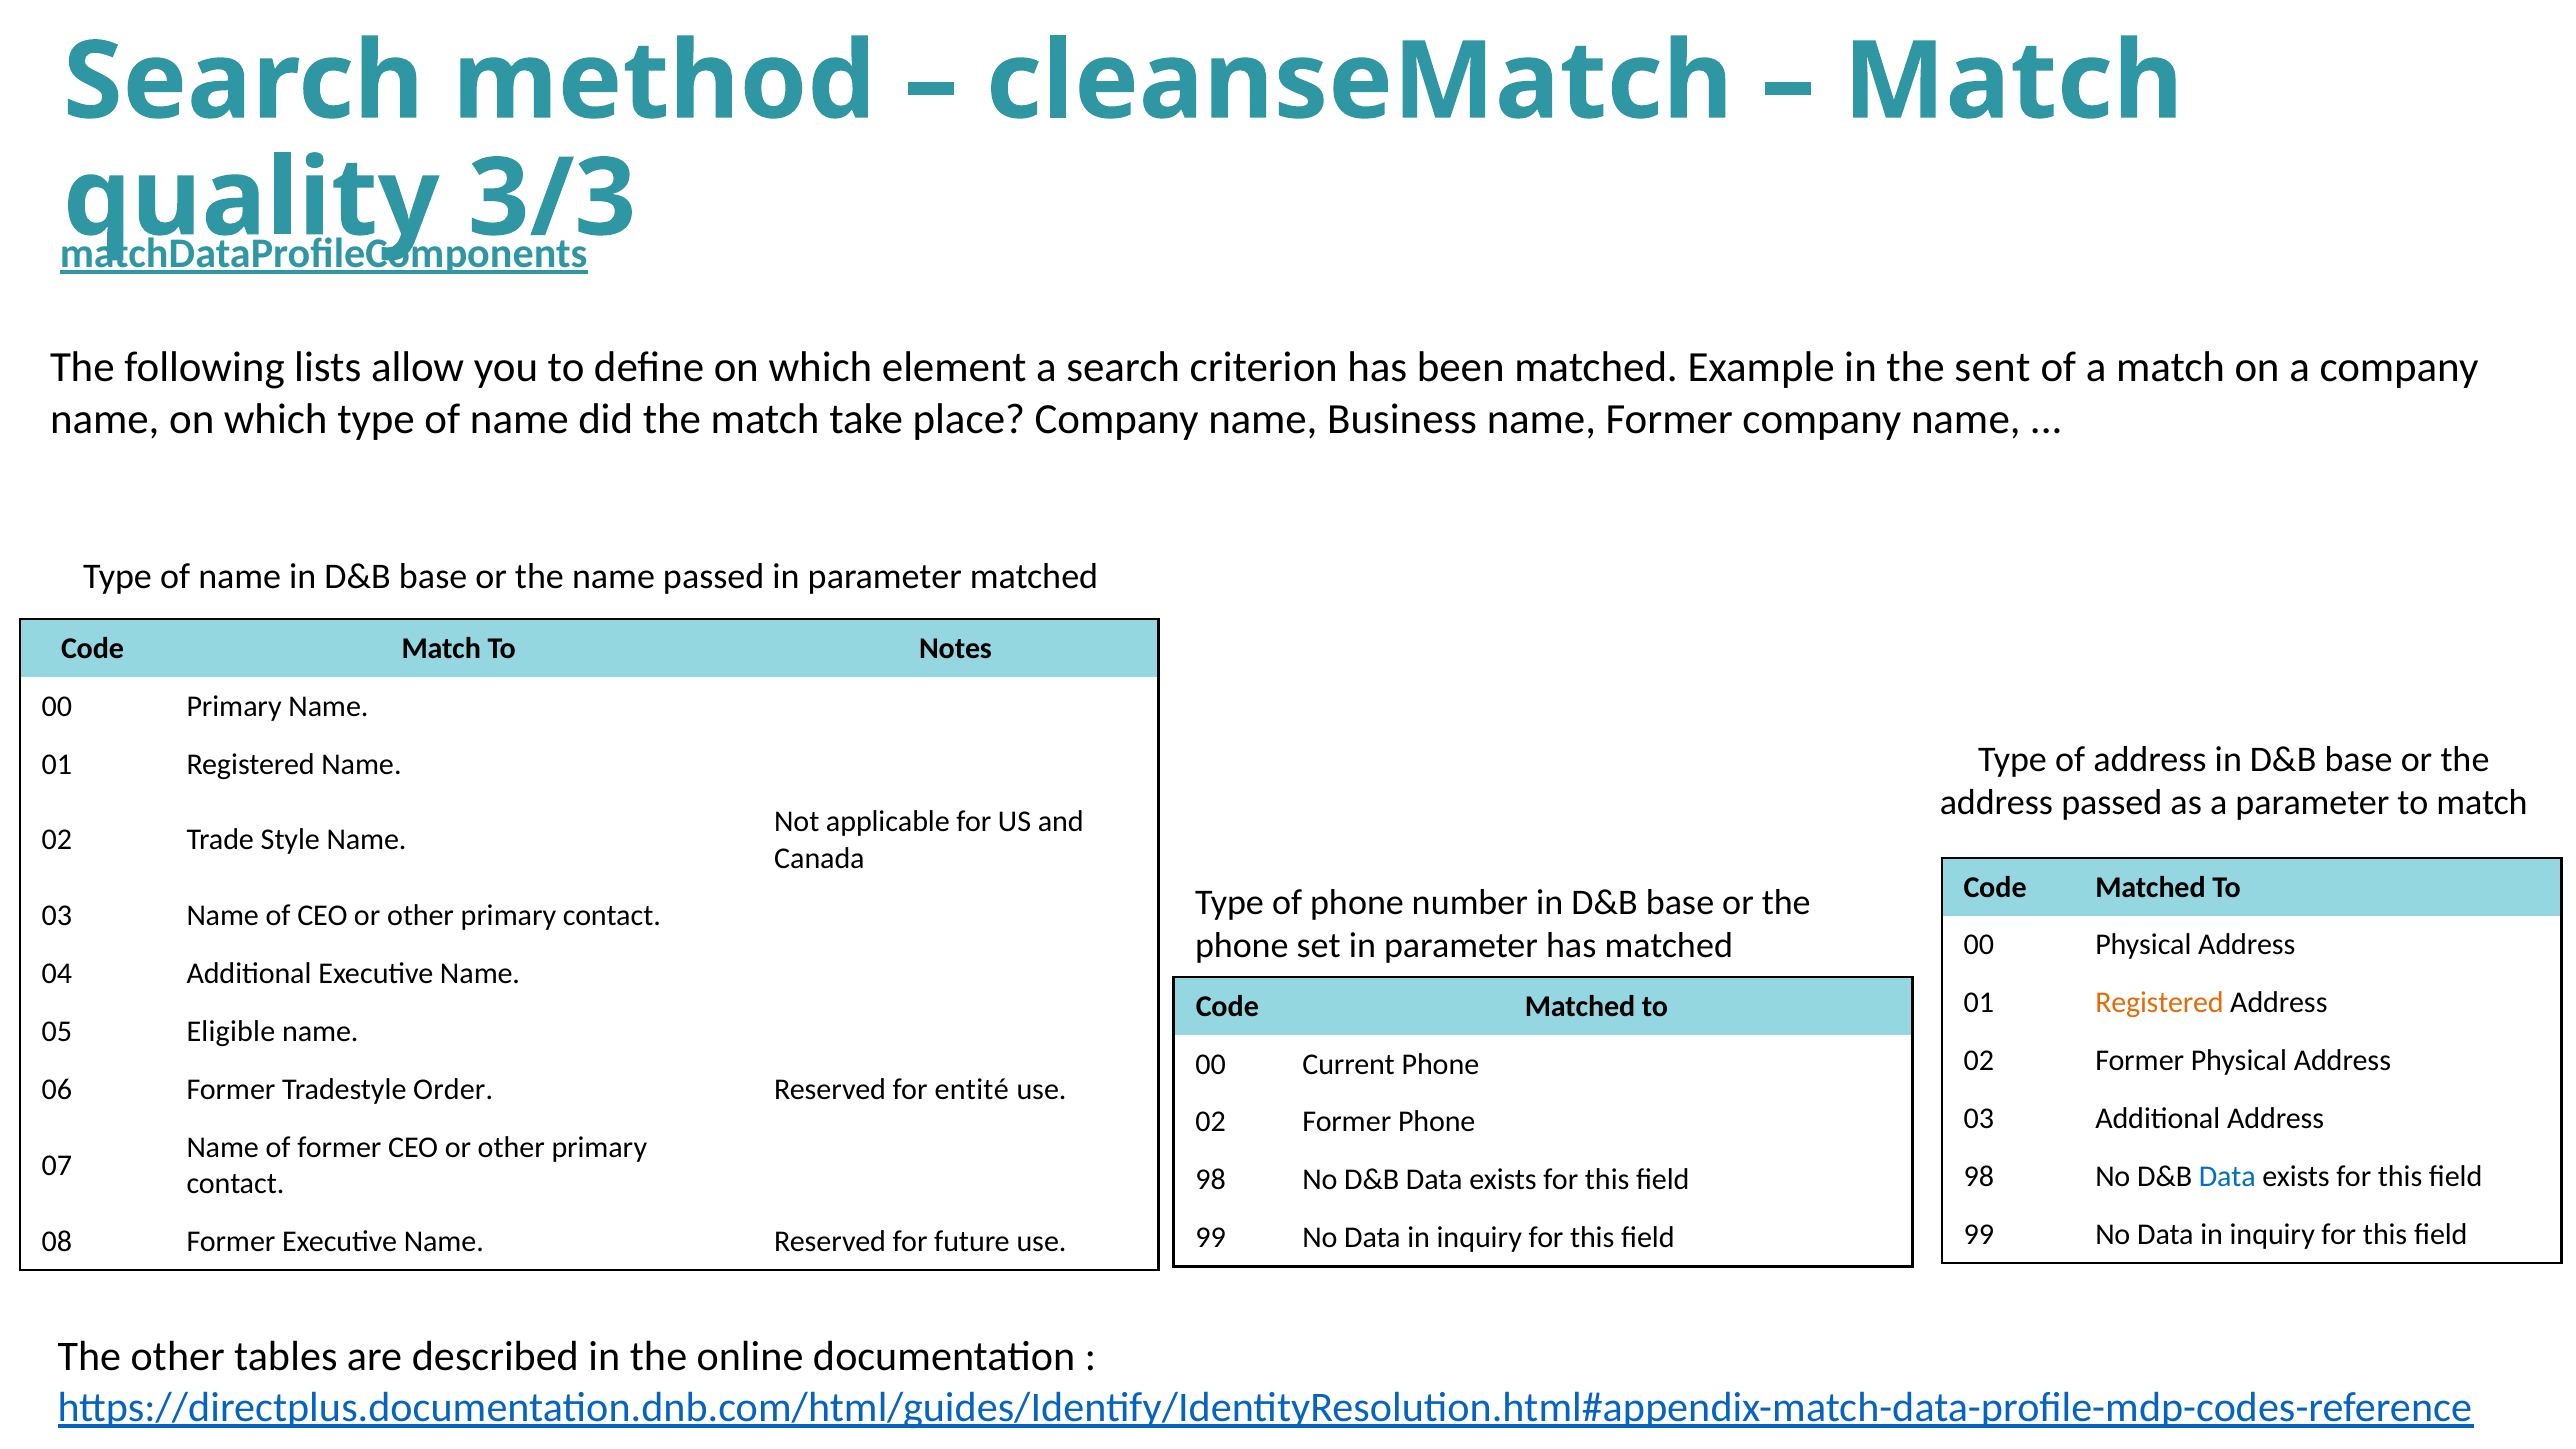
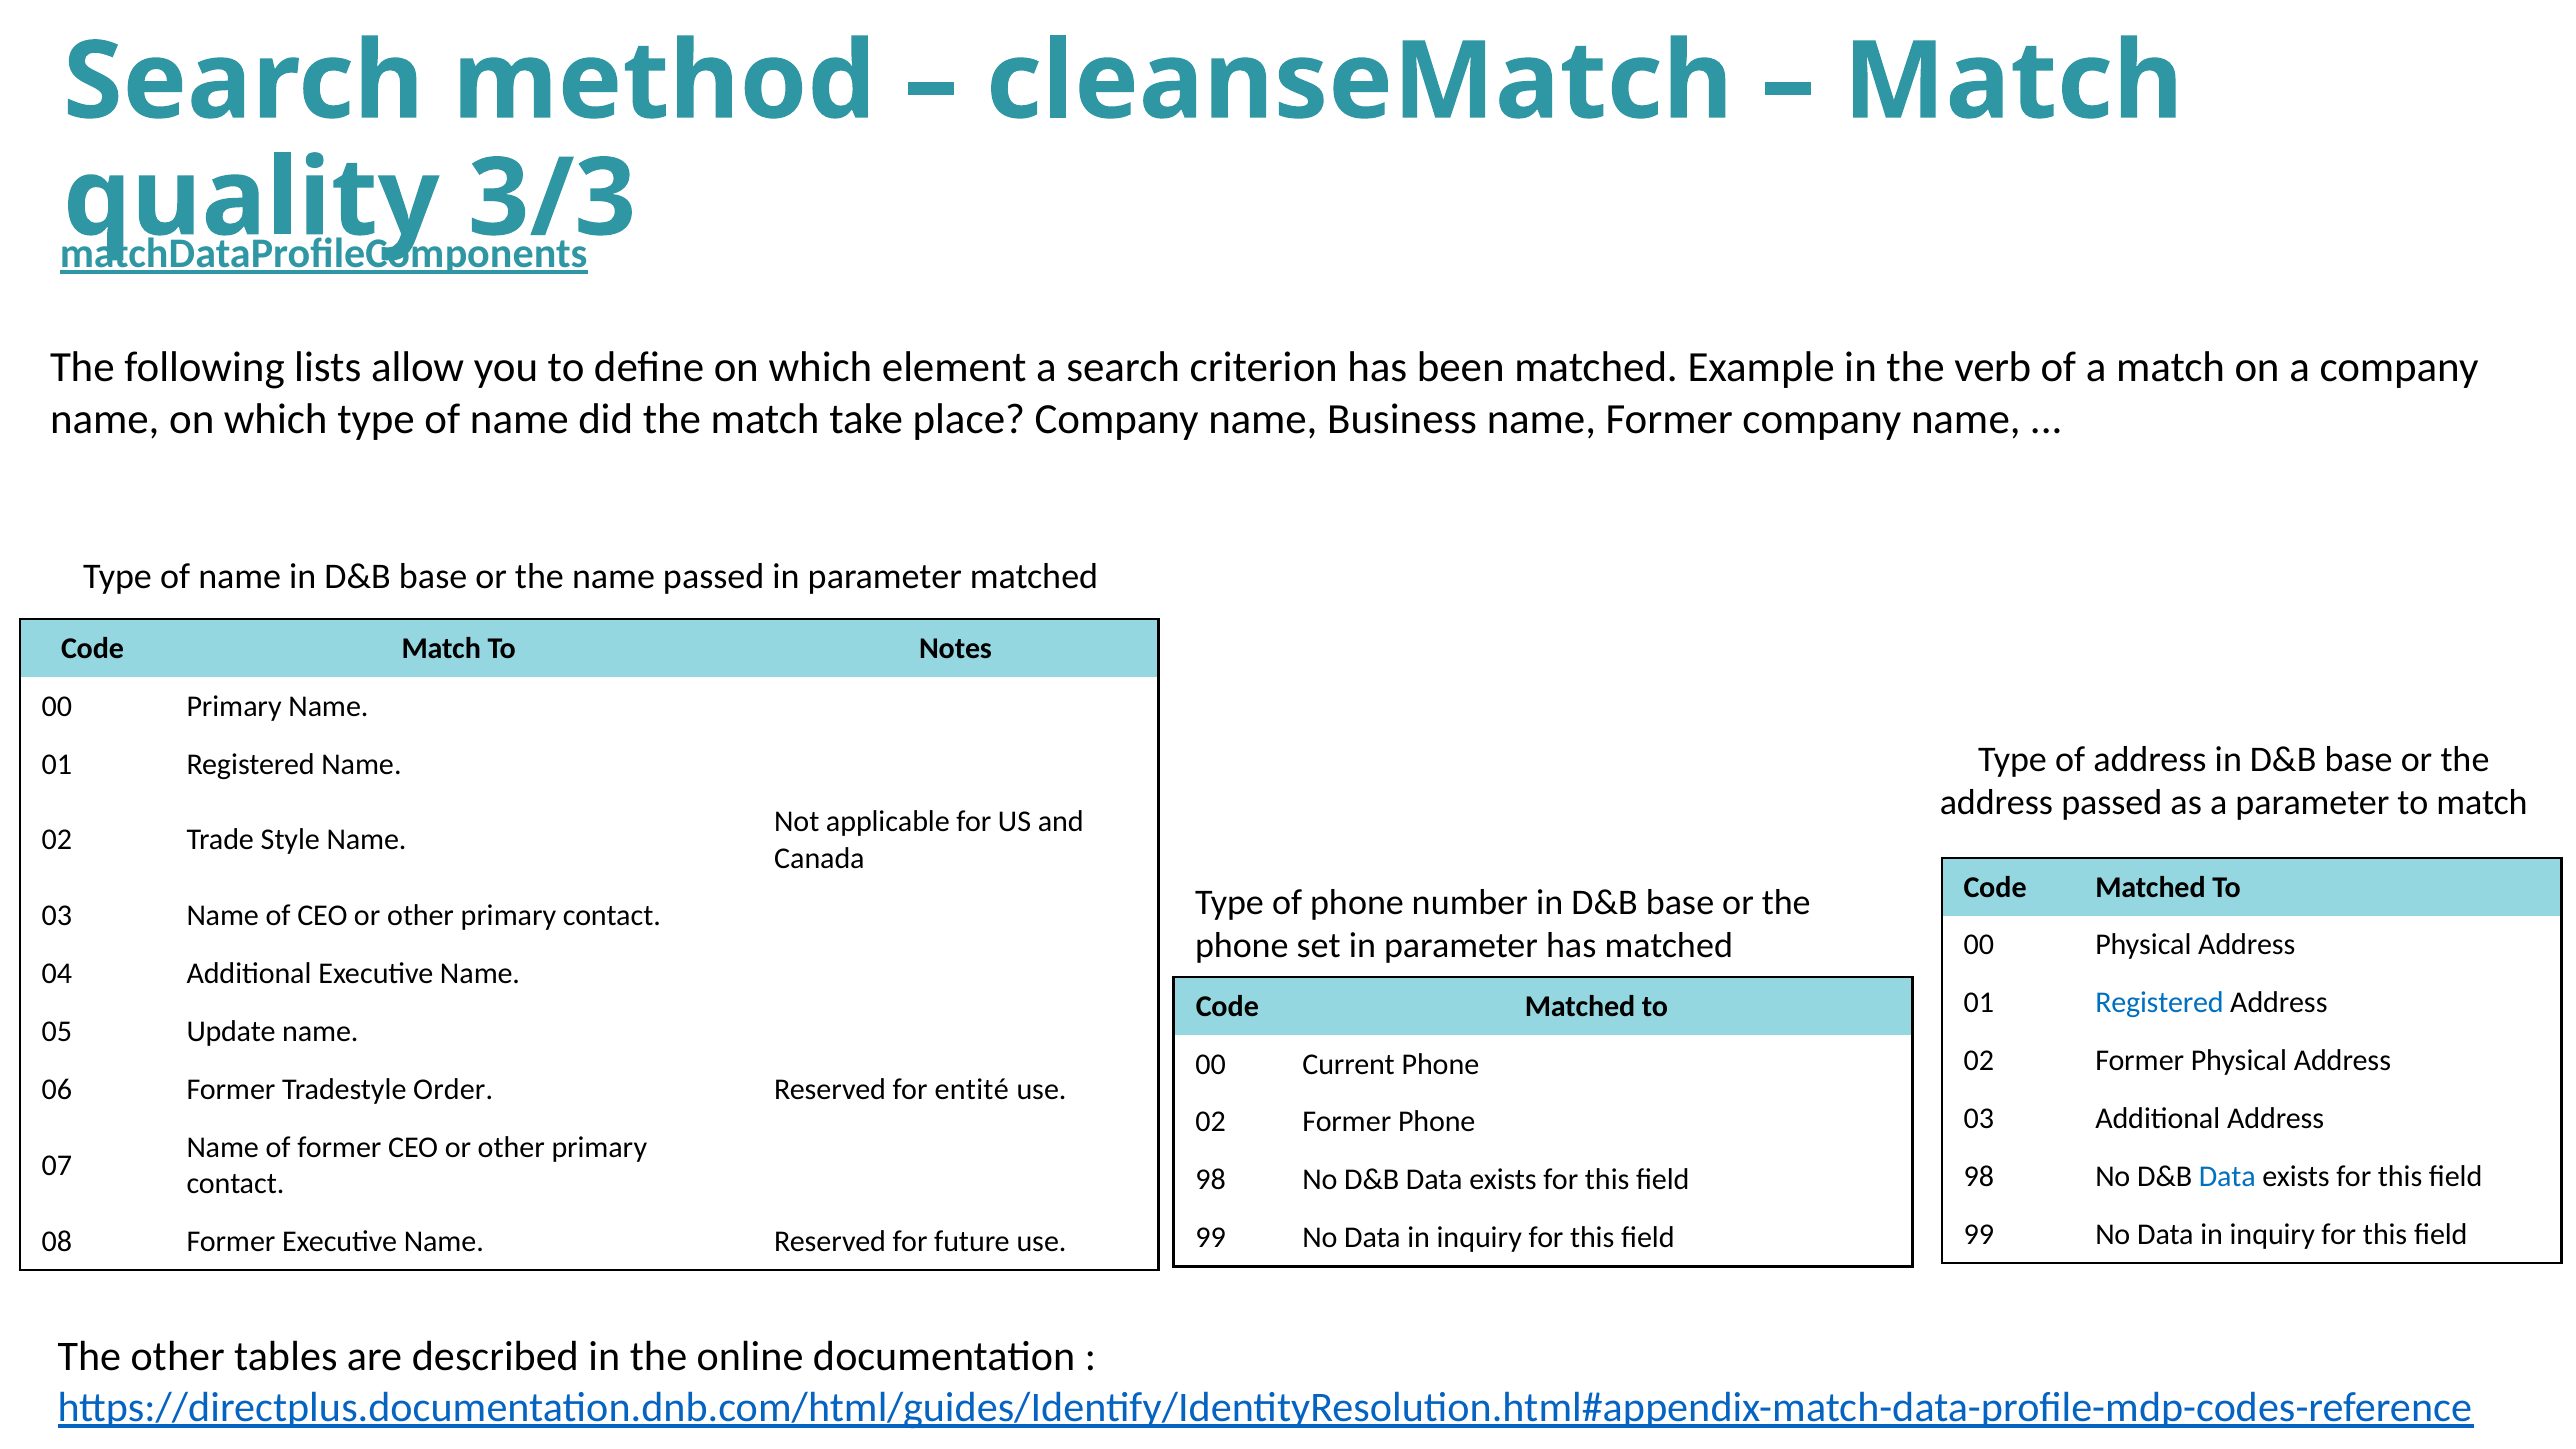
sent: sent -> verb (1993, 368)
Registered colour: orange -> blue (2159, 1003)
Eligible: Eligible -> Update (231, 1032)
